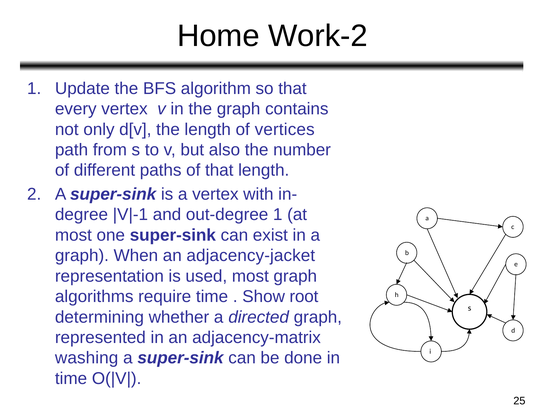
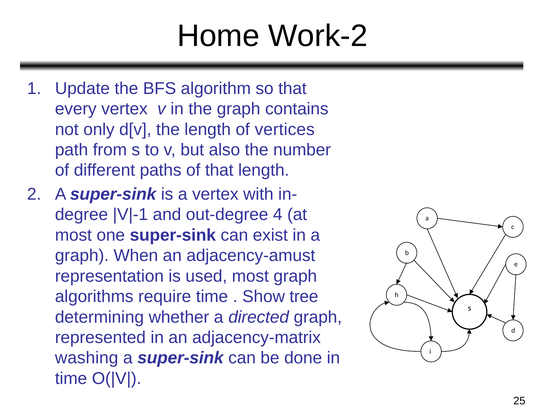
out-degree 1: 1 -> 4 (278, 215)
adjacency-jacket: adjacency-jacket -> adjacency-amust (251, 256)
root: root -> tree (304, 297)
